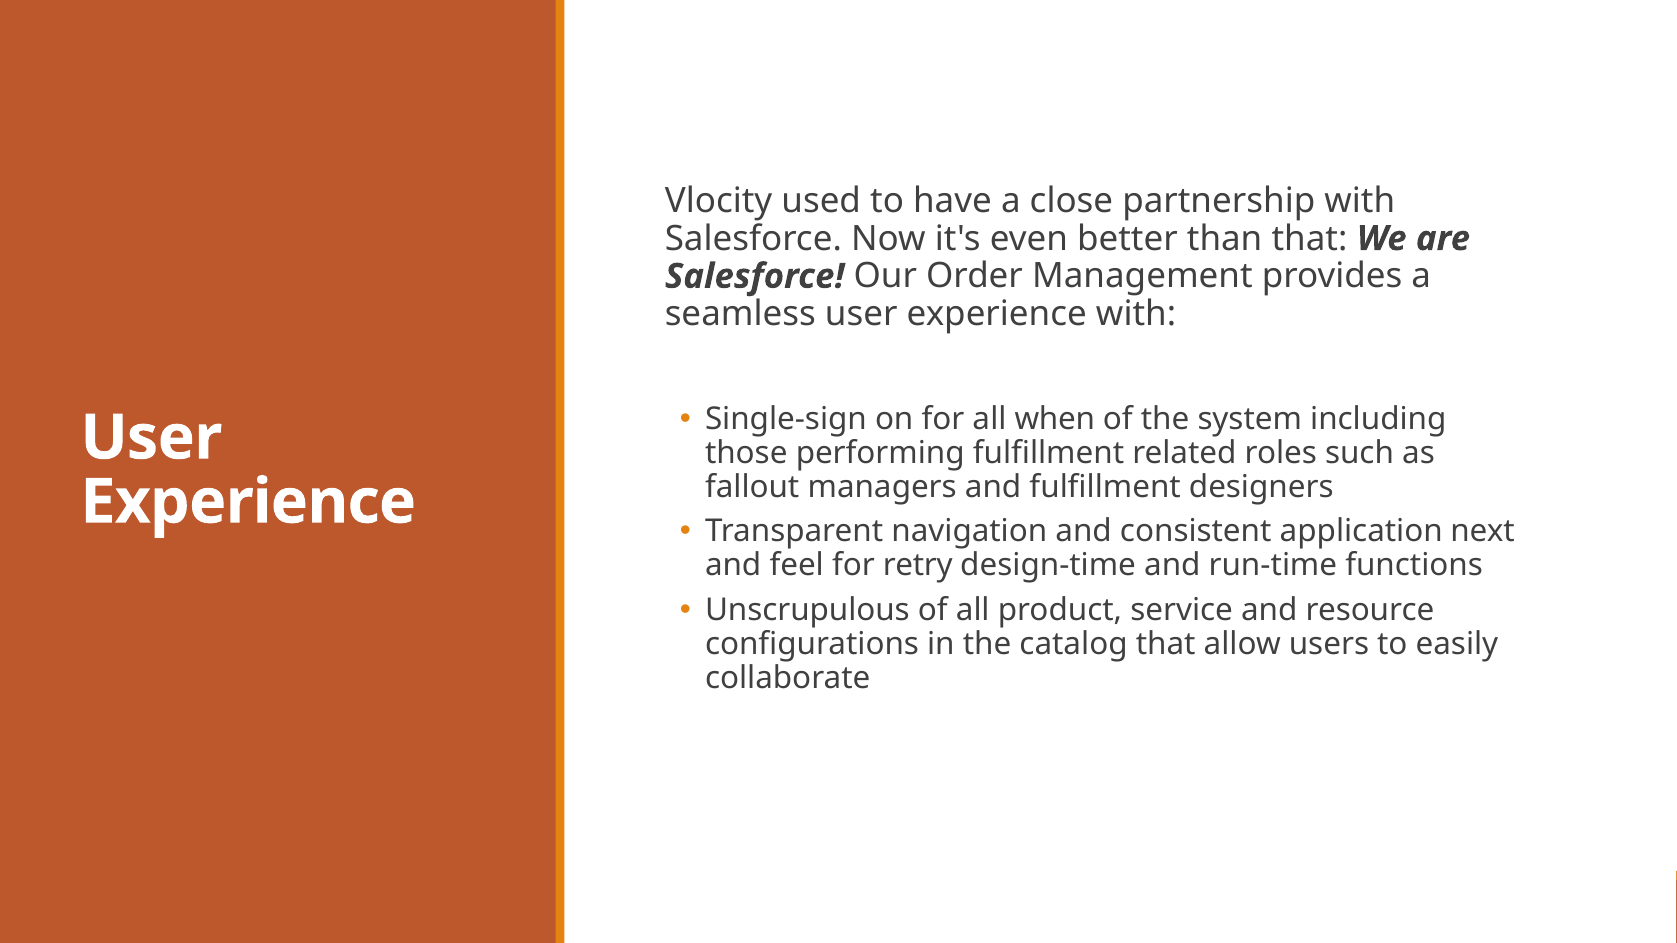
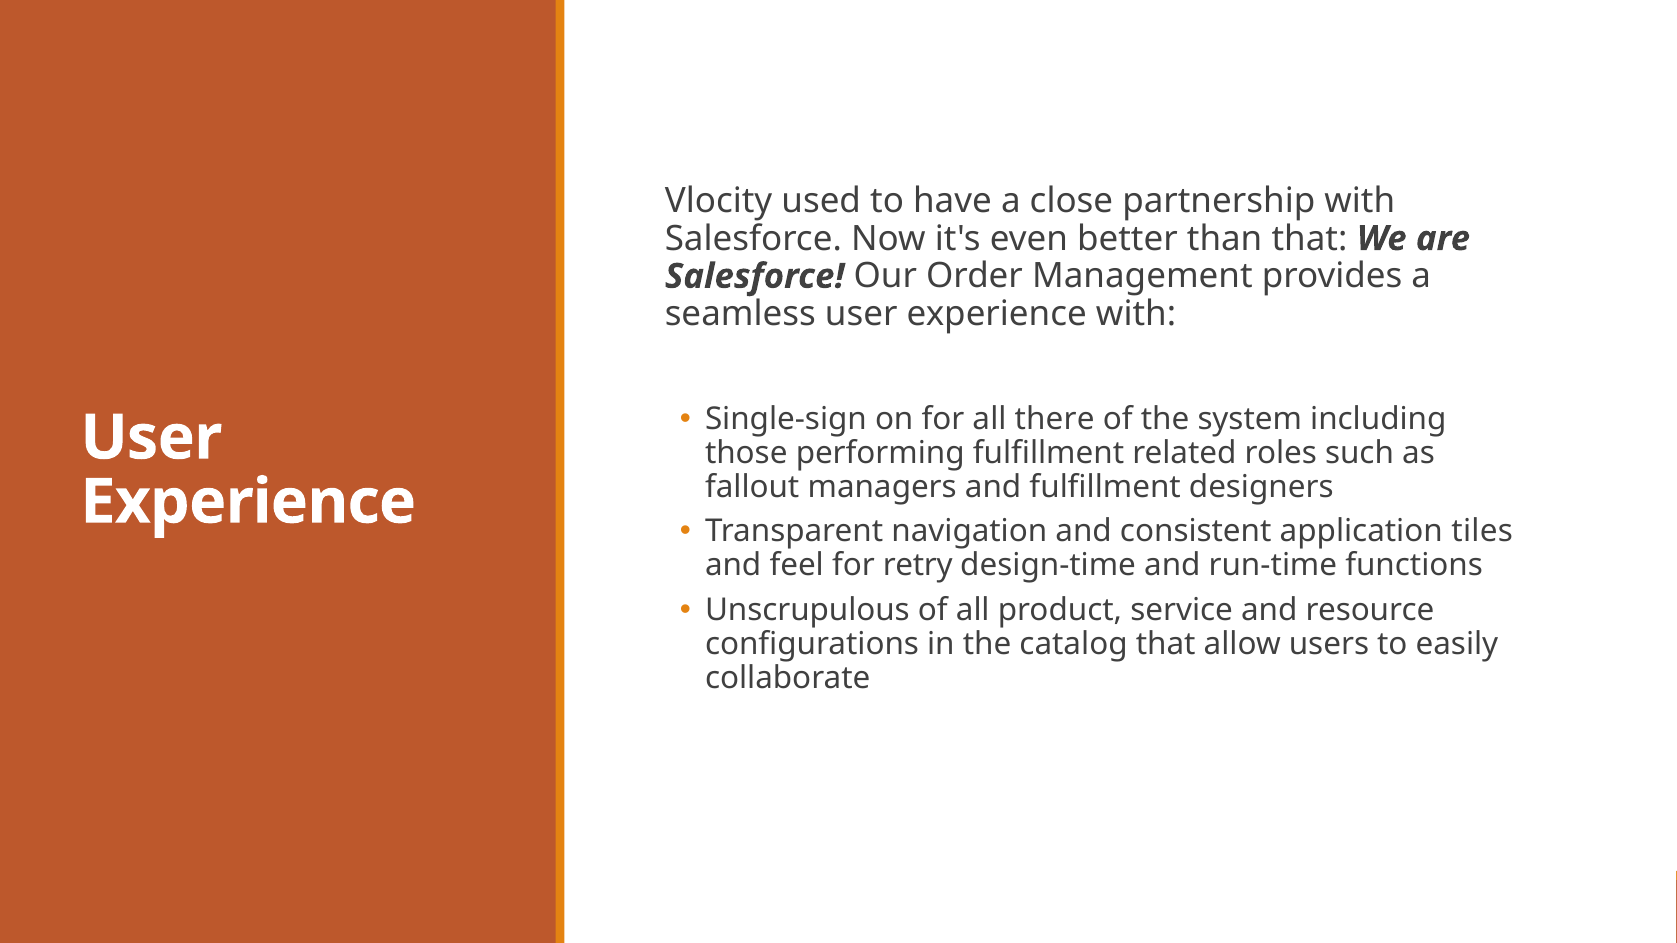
when: when -> there (1055, 419)
next: next -> tiles (1482, 532)
